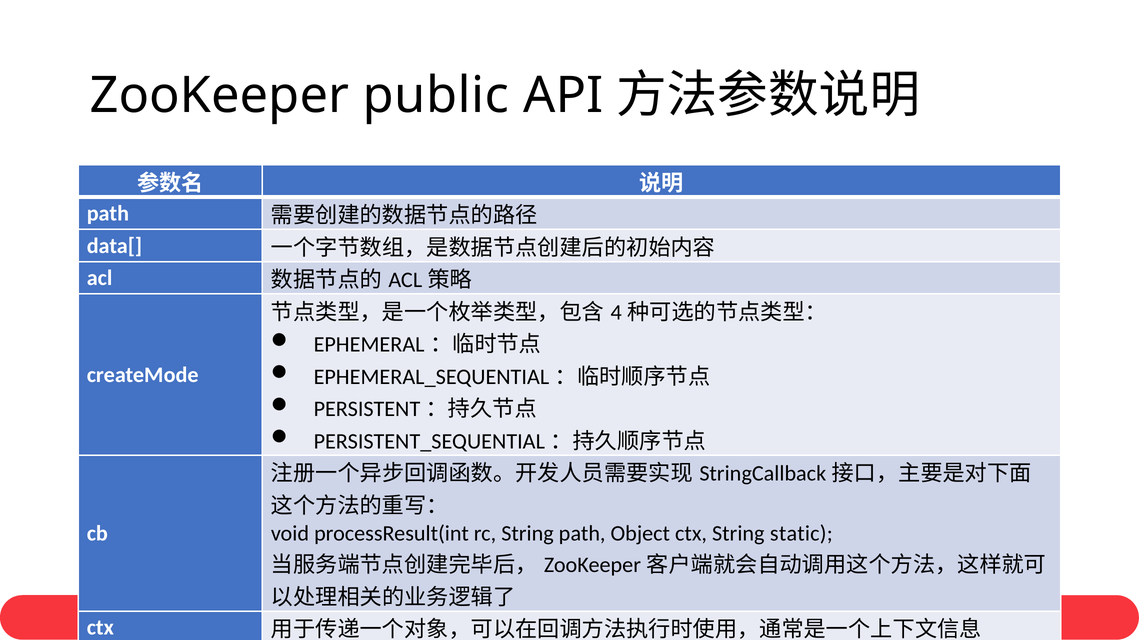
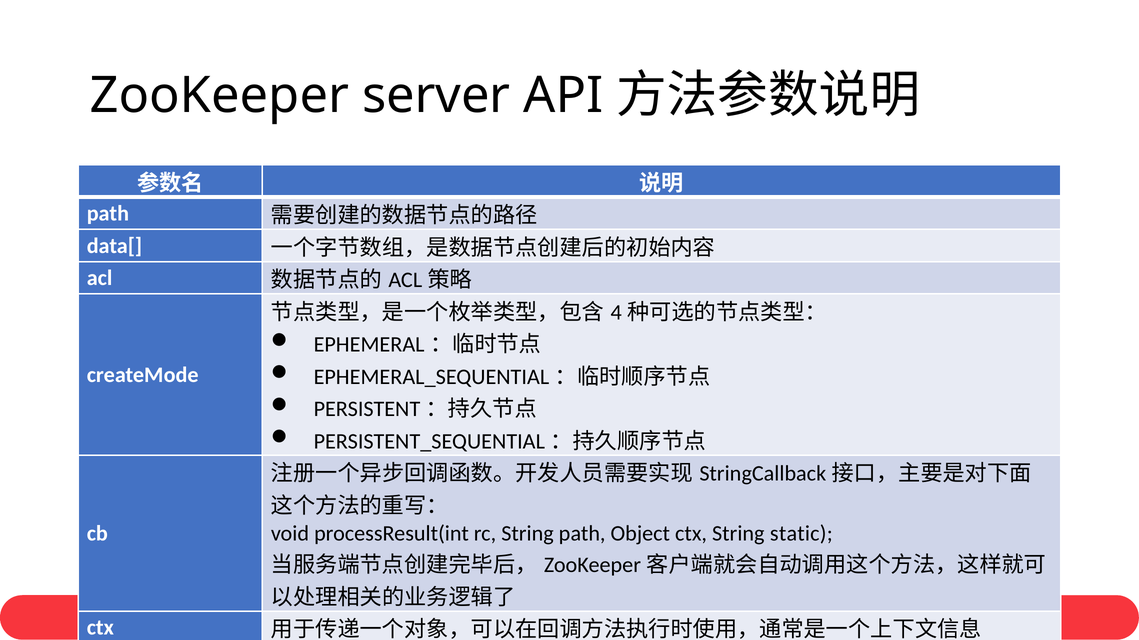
public: public -> server (436, 96)
